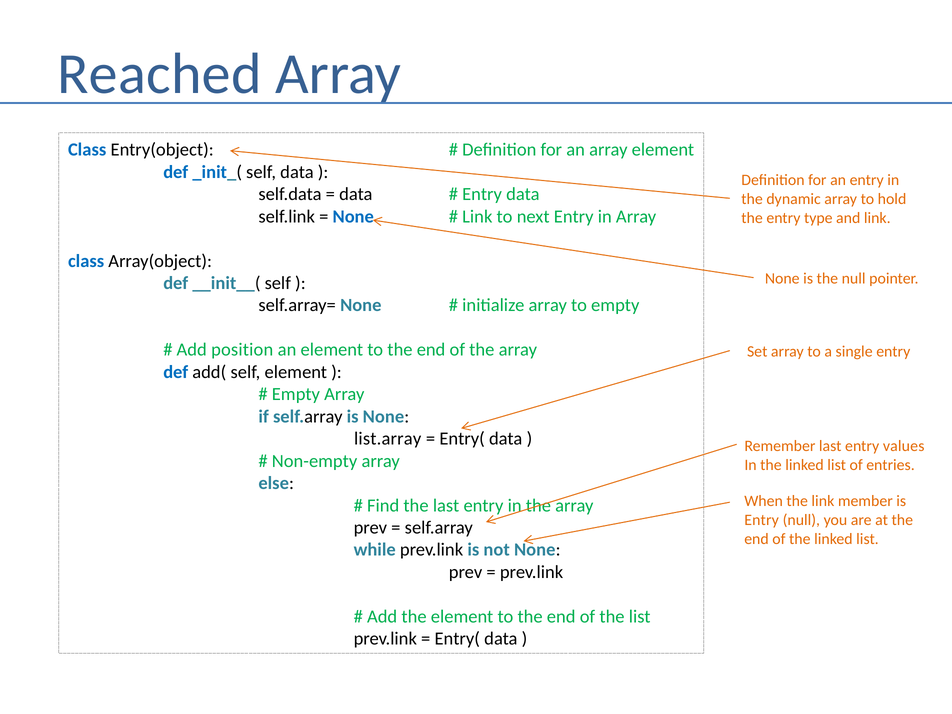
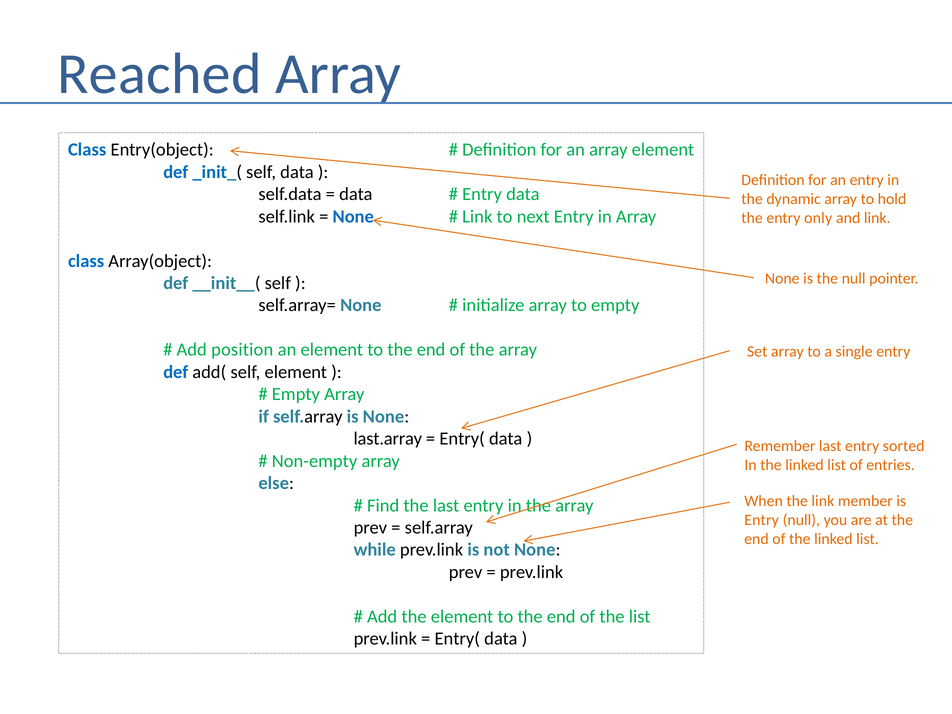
type: type -> only (818, 218)
list.array: list.array -> last.array (388, 439)
values: values -> sorted (904, 446)
